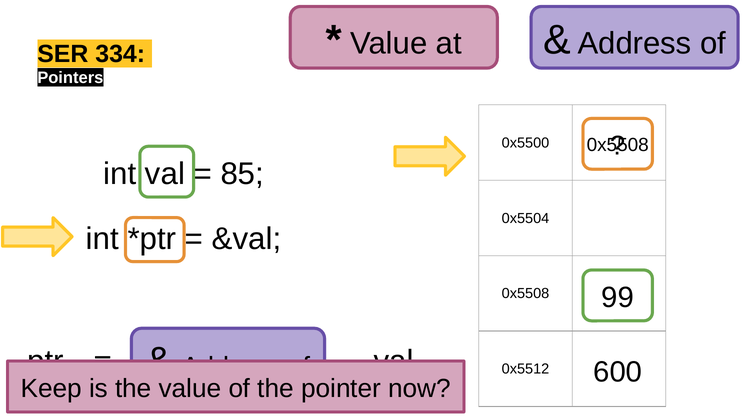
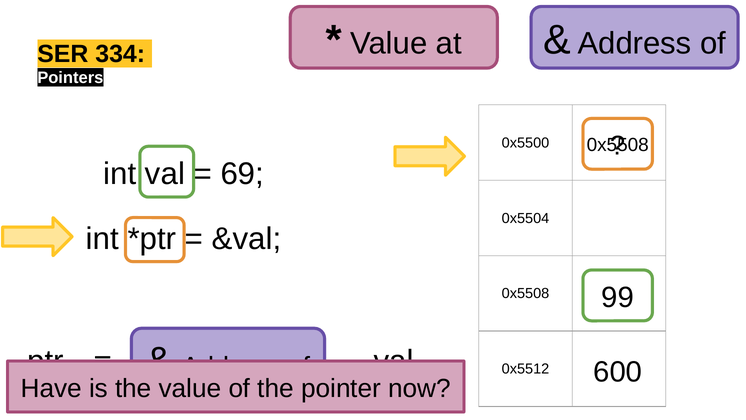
85: 85 -> 69 (242, 174)
Keep: Keep -> Have (51, 388)
